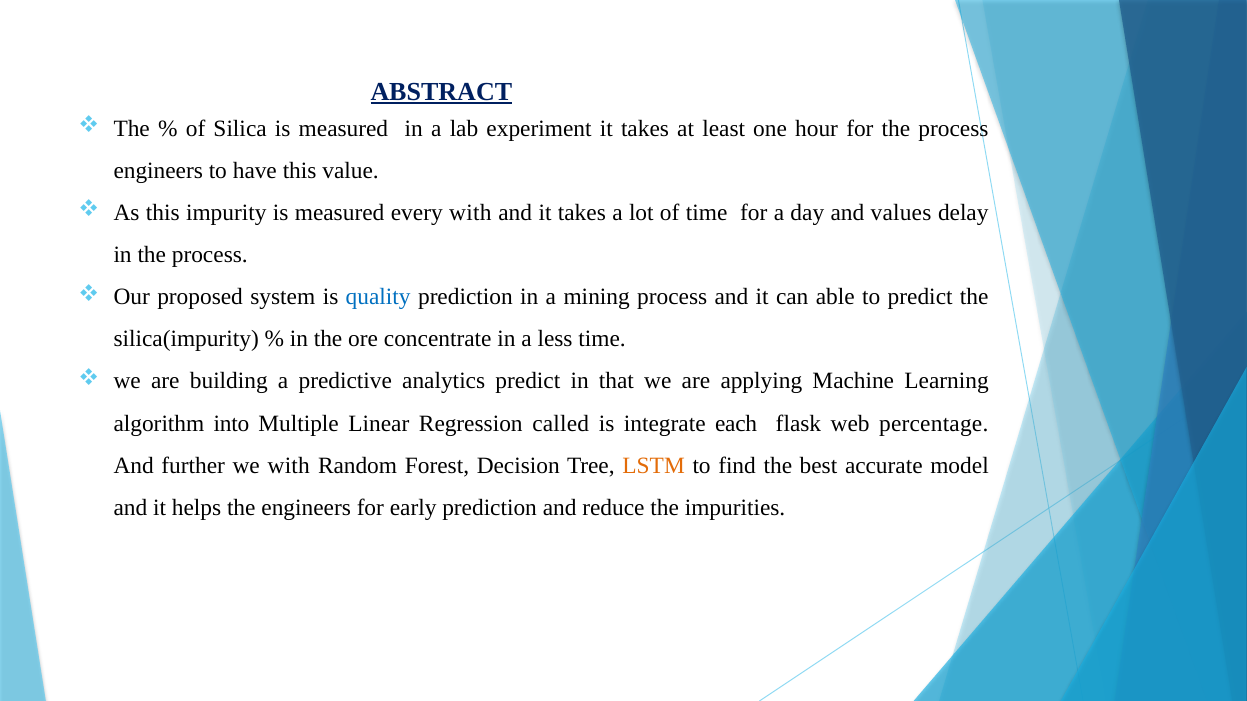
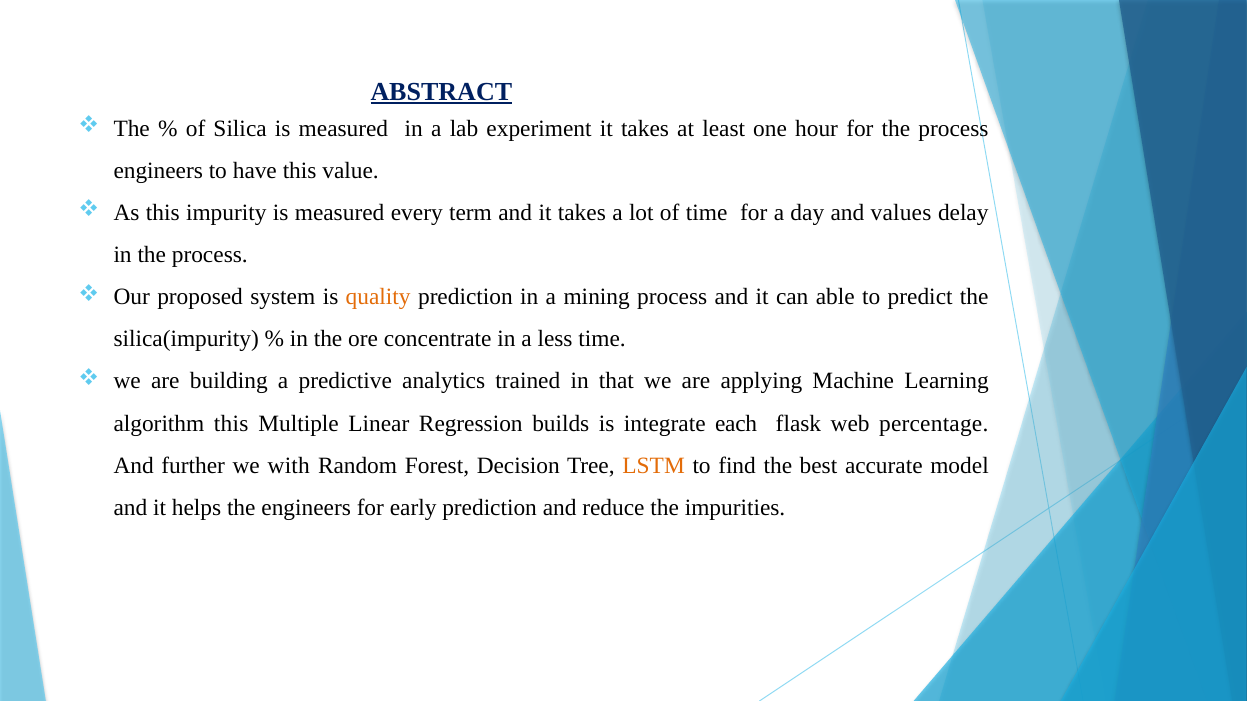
every with: with -> term (470, 213)
quality colour: blue -> orange (378, 297)
analytics predict: predict -> trained (528, 382)
algorithm into: into -> this (231, 424)
called: called -> builds (561, 424)
